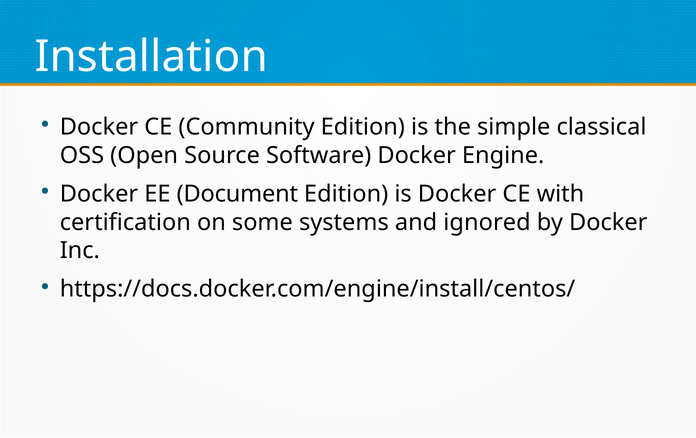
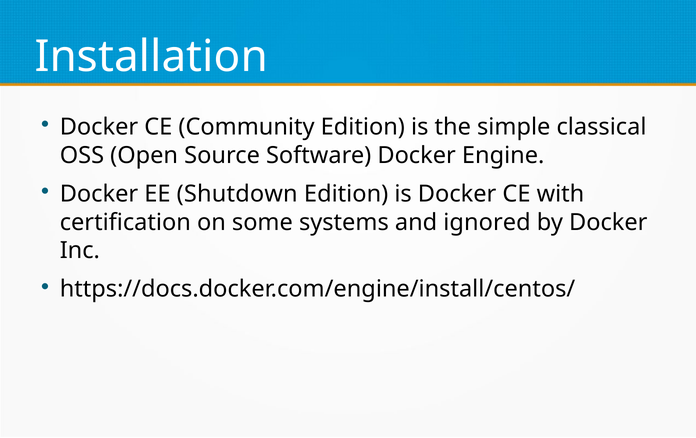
Document: Document -> Shutdown (237, 194)
